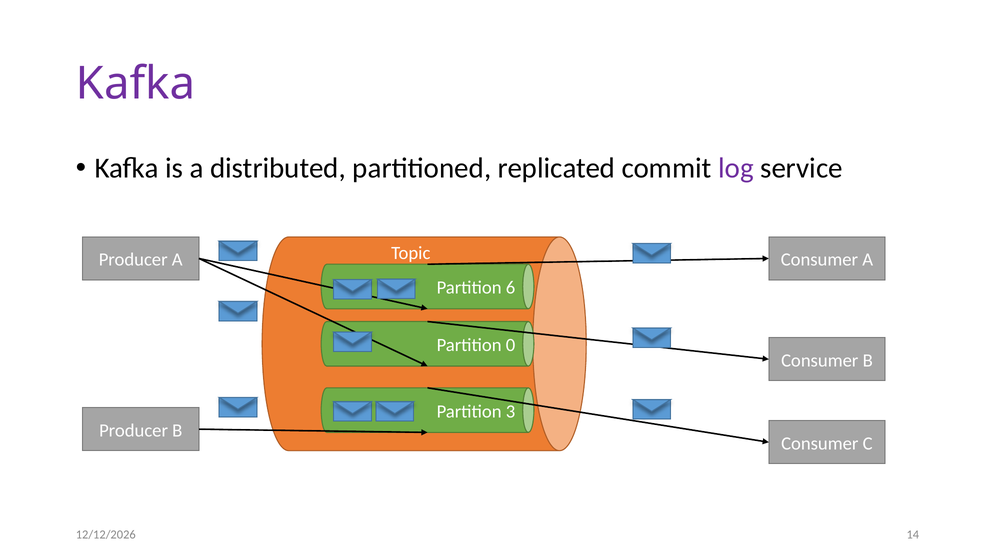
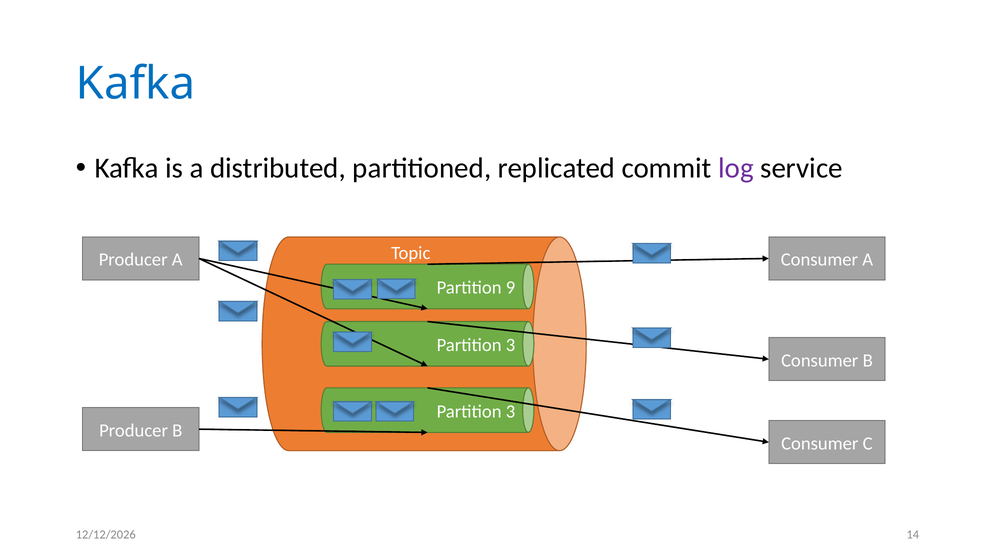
Kafka colour: purple -> blue (136, 84)
6: 6 -> 9 (511, 288)
0: 0 -> 3 (511, 345)
